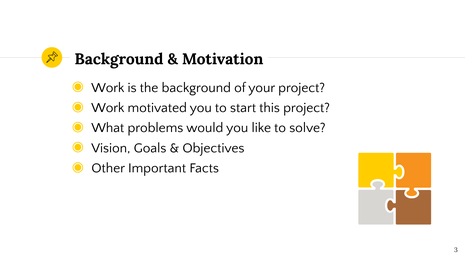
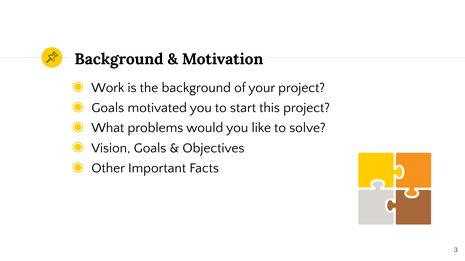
Work: Work -> Goals (108, 108)
